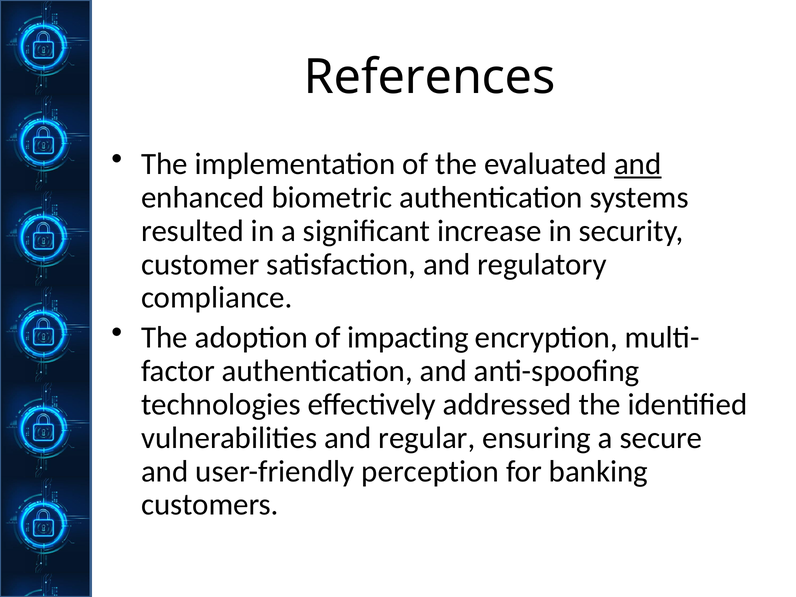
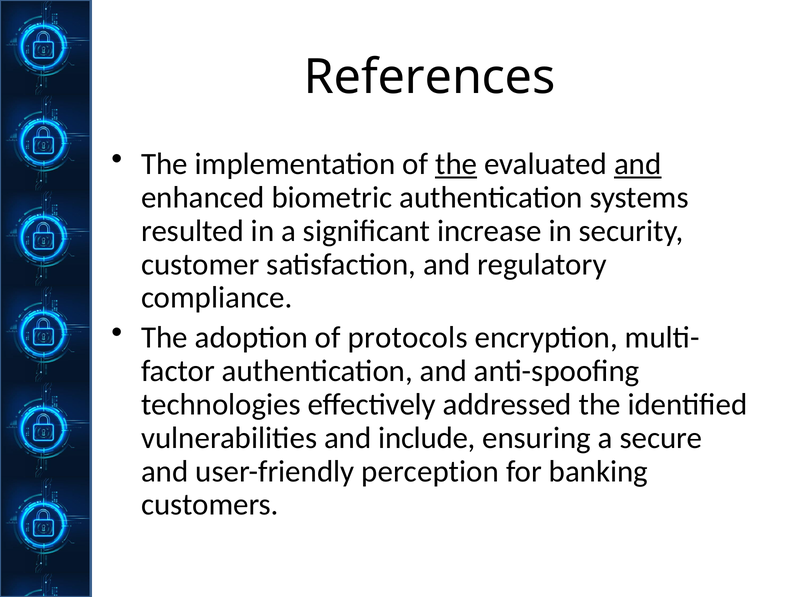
the underline: none -> present (456, 164)
impacting: impacting -> protocols (408, 338)
regular: regular -> include (427, 438)
